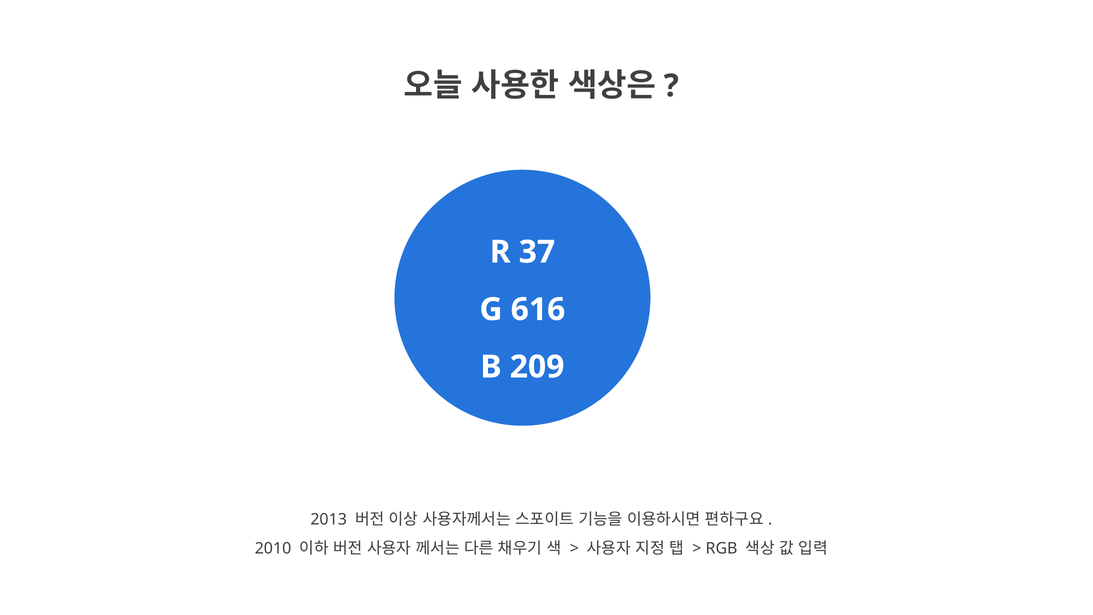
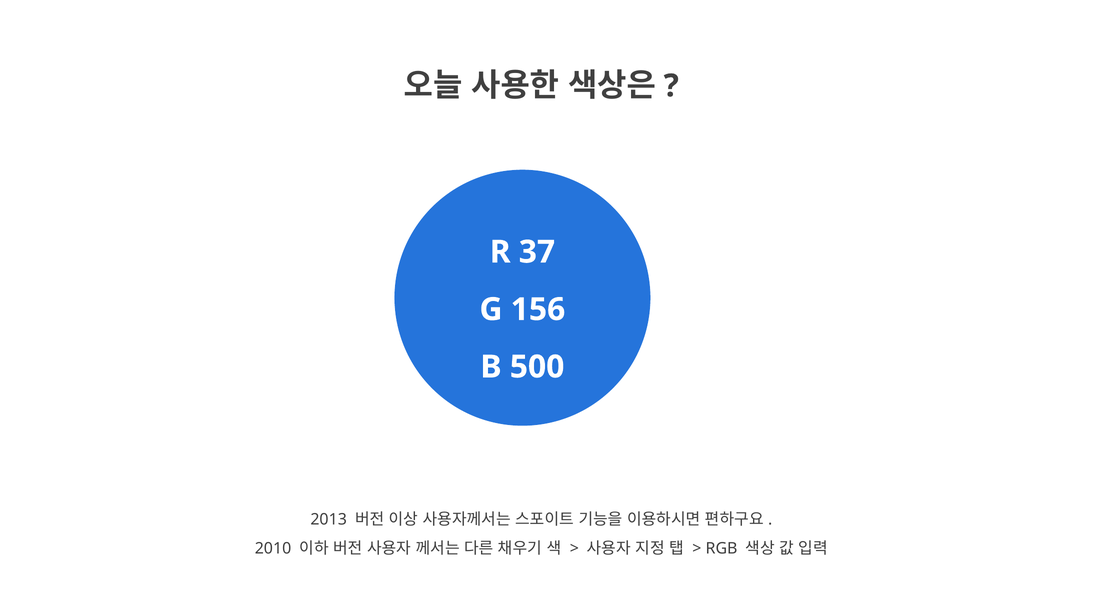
616: 616 -> 156 (538, 309)
209: 209 -> 500 (537, 367)
